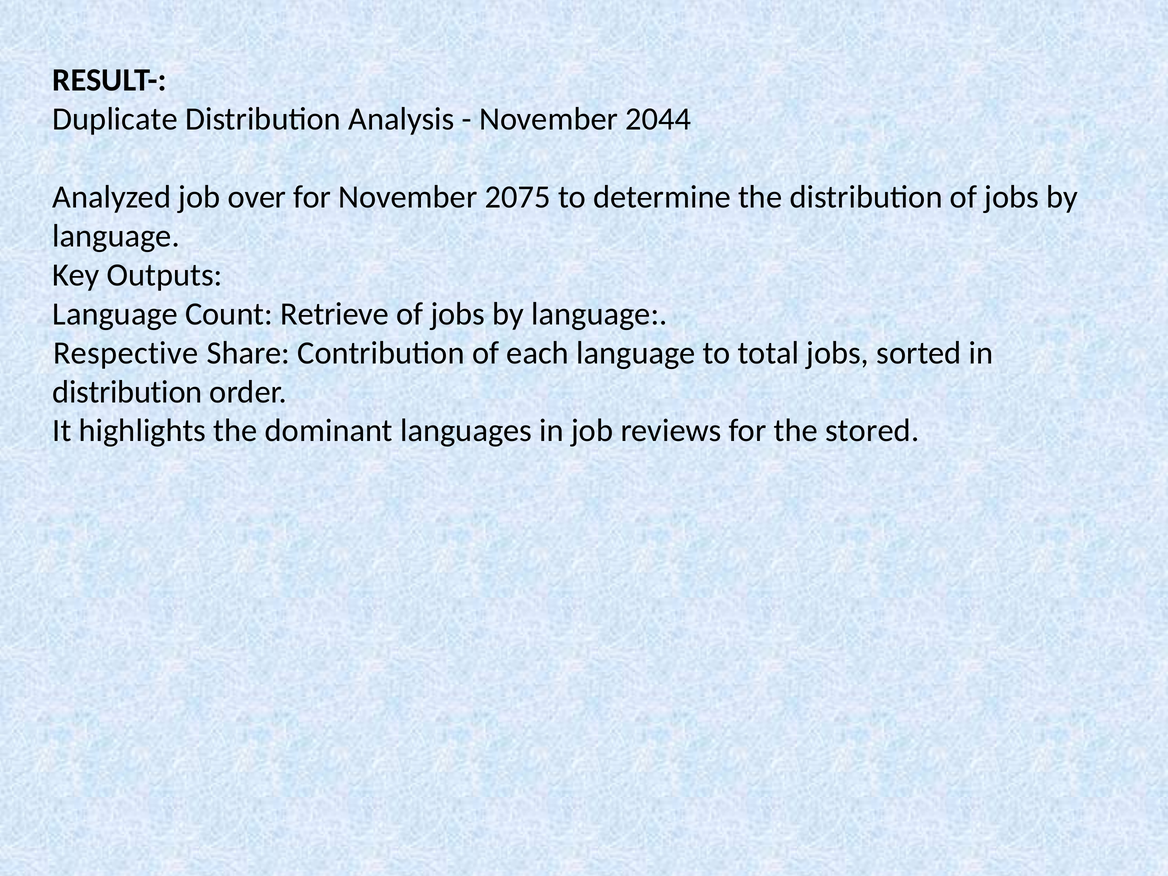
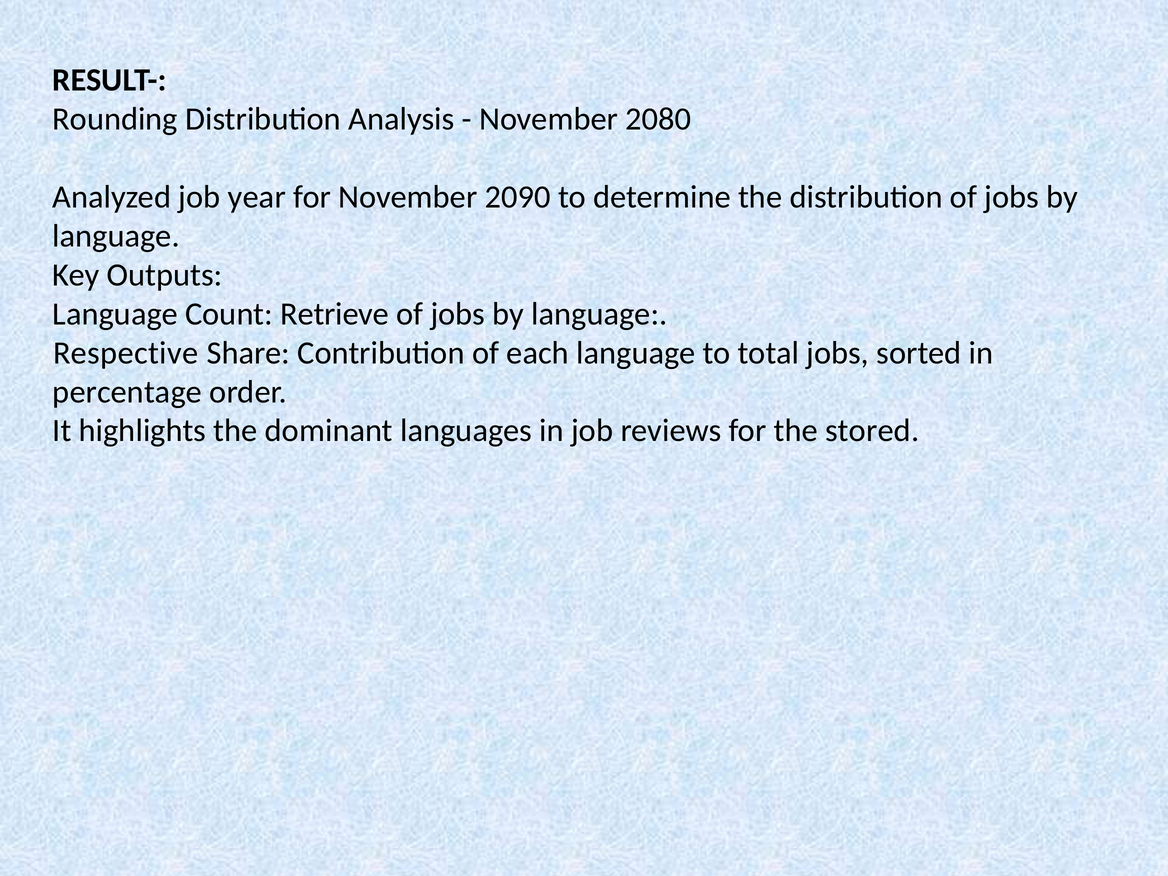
Duplicate: Duplicate -> Rounding (115, 119)
2044: 2044 -> 2080 (658, 119)
over: over -> year (257, 197)
2075: 2075 -> 2090 (518, 197)
distribution: distribution -> percentage (127, 392)
